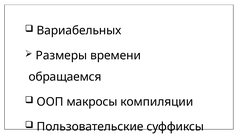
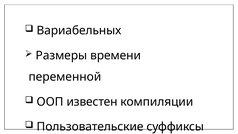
обращаемся: обращаемся -> переменной (65, 77)
макросы: макросы -> известен (92, 102)
